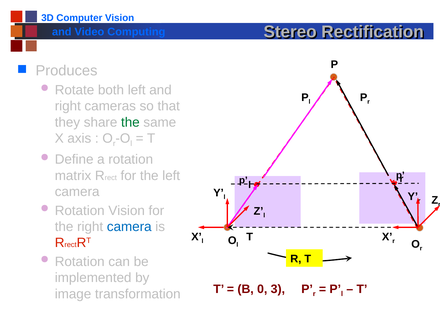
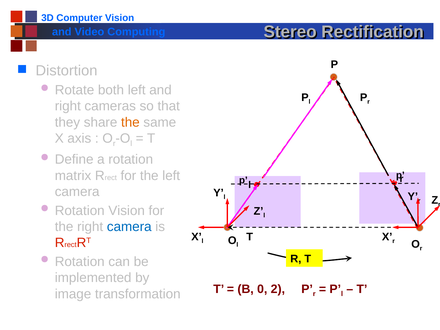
Produces: Produces -> Distortion (66, 71)
the colour: green -> orange (130, 122)
3: 3 -> 2 (278, 289)
